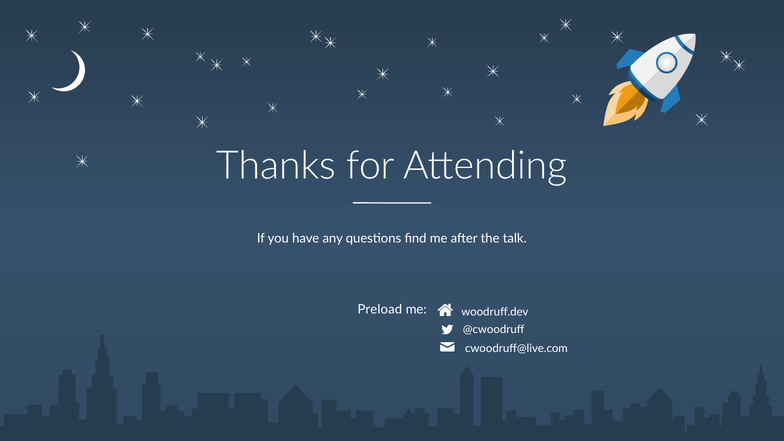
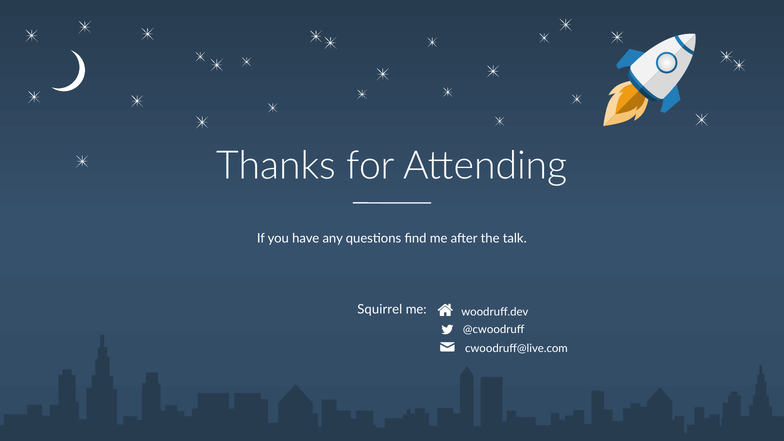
Preload: Preload -> Squirrel (380, 309)
